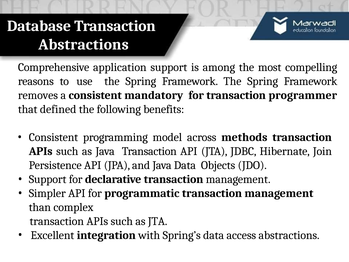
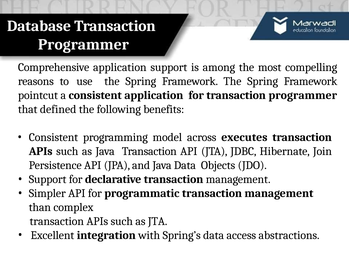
Abstractions: Abstractions -> Programmer (84, 45)
removes: removes -> pointcut (38, 95)
consistent mandatory: mandatory -> application (154, 95)
methods: methods -> executes (244, 137)
